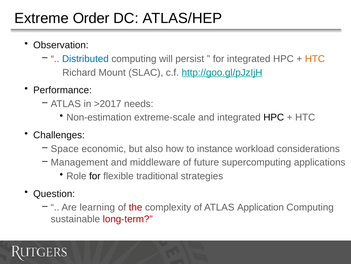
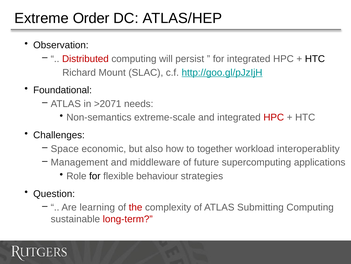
Distributed colour: blue -> red (85, 59)
HTC colour: orange -> black (315, 59)
Performance: Performance -> Foundational (63, 90)
>2017: >2017 -> >2071 (108, 104)
Non-estimation: Non-estimation -> Non-semantics (99, 117)
HPC colour: black -> red (274, 117)
instance: instance -> together (215, 148)
considerations: considerations -> interoperablity (308, 148)
traditional: traditional -> behaviour (157, 176)
Application: Application -> Submitting (260, 207)
